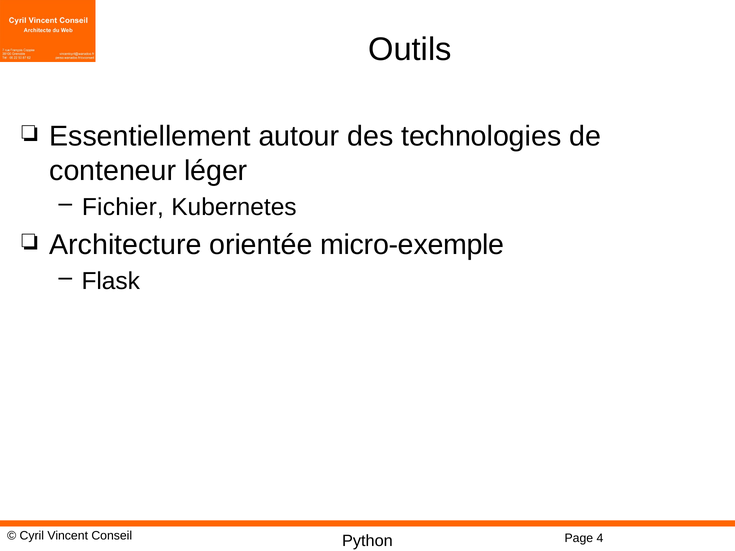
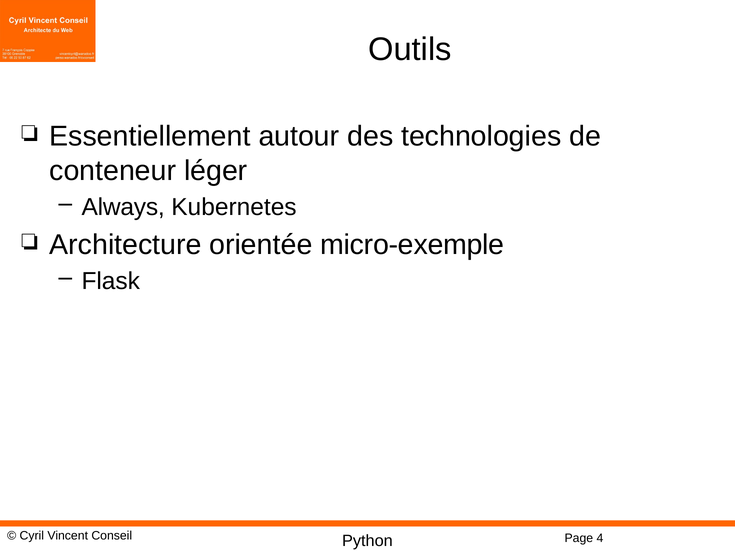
Fichier: Fichier -> Always (123, 207)
